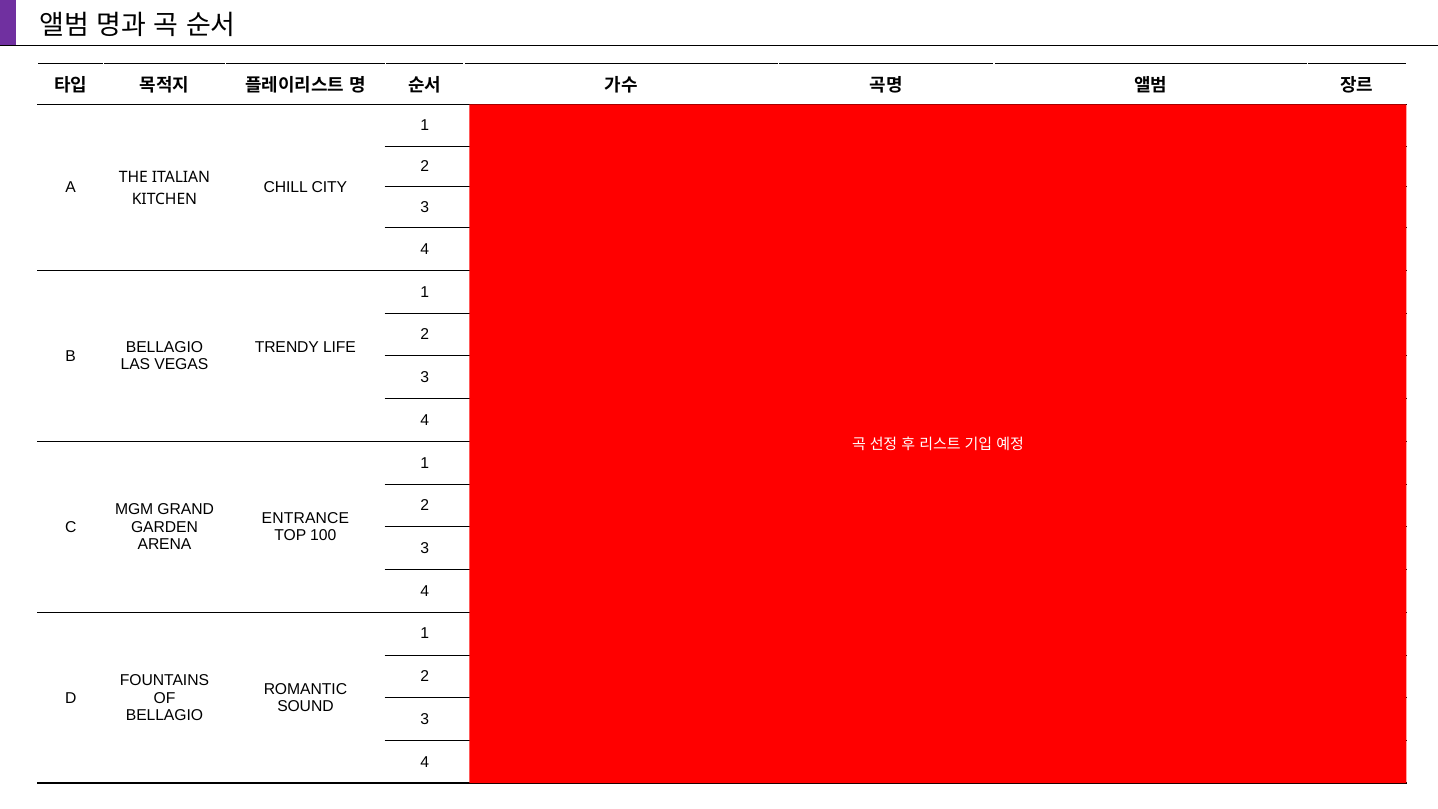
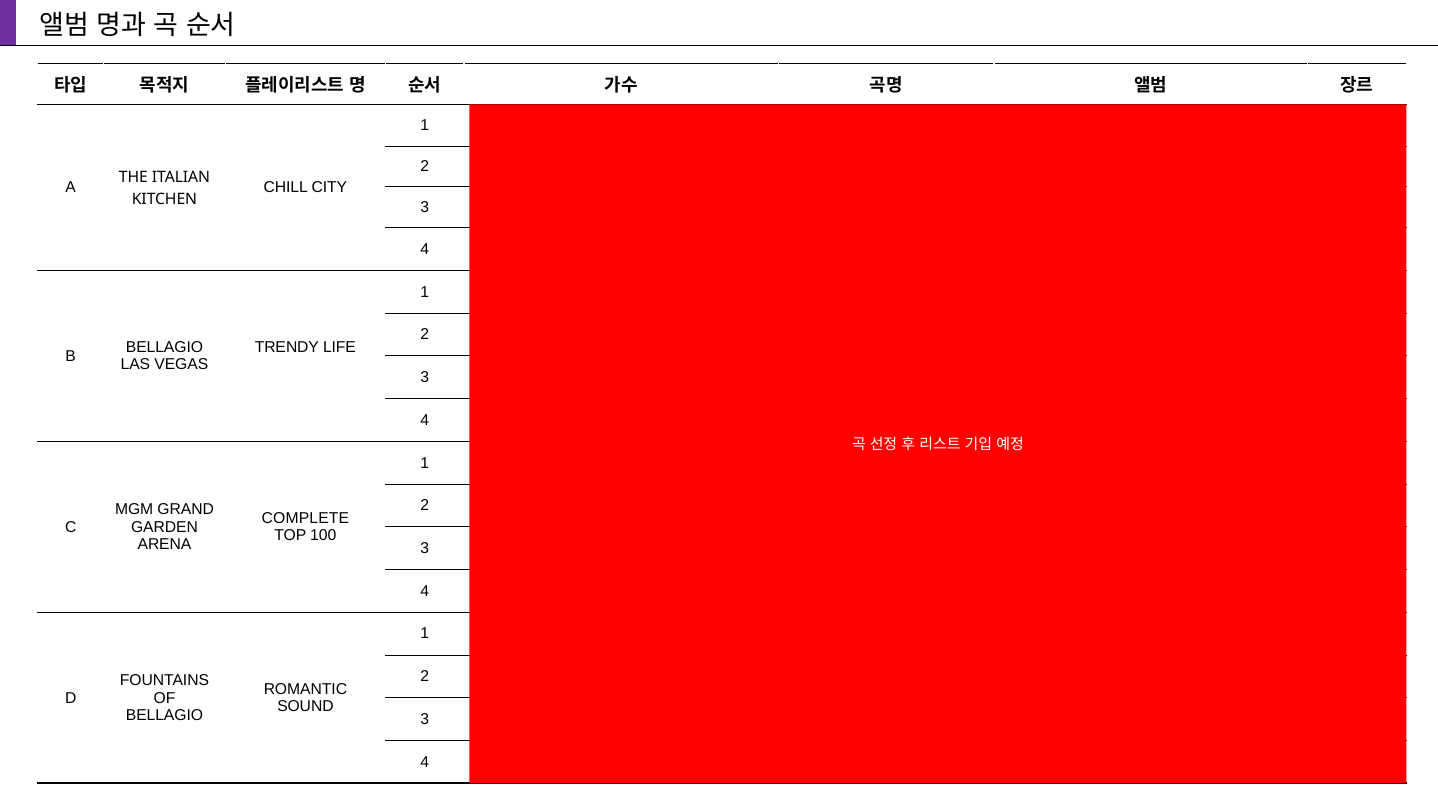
ENTRANCE: ENTRANCE -> COMPLETE (305, 518)
